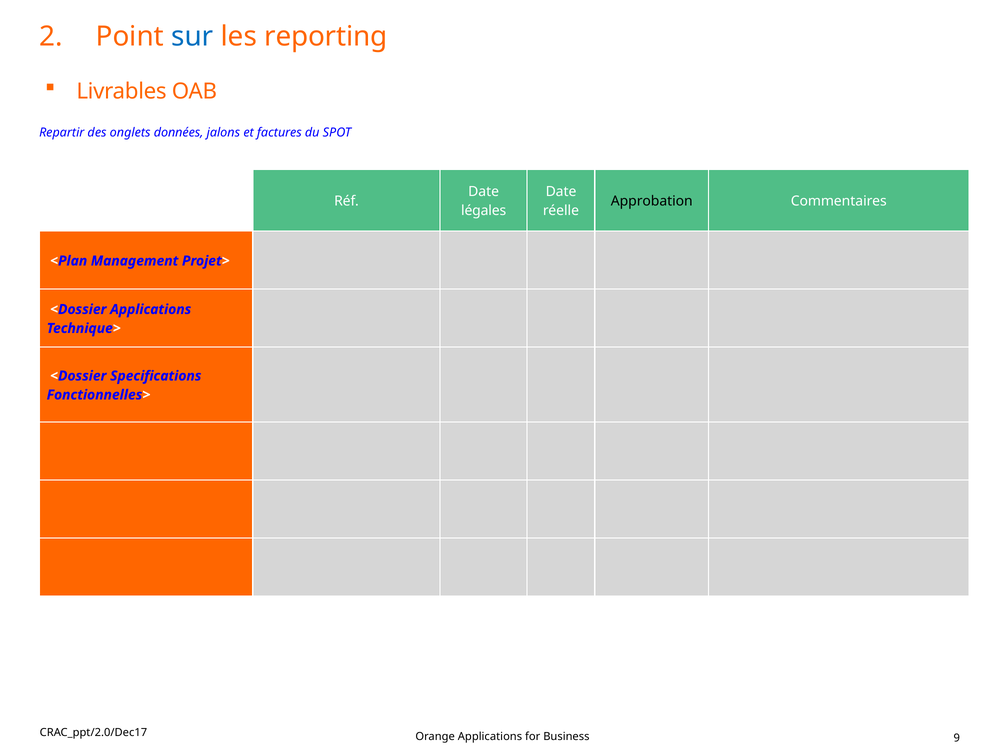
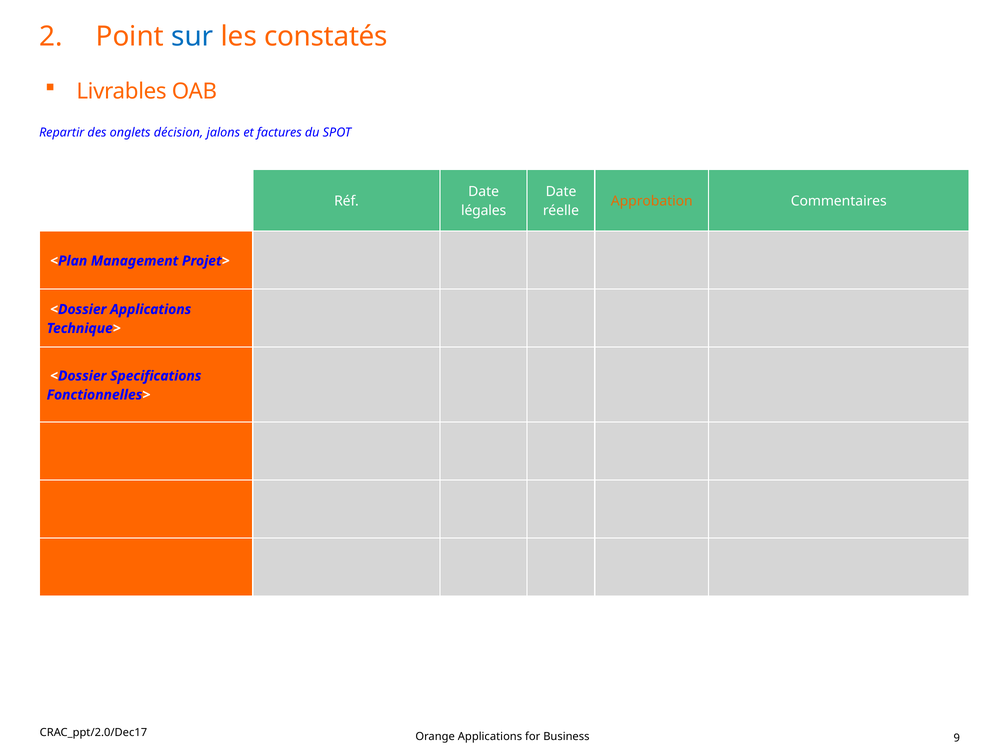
reporting: reporting -> constatés (326, 36)
données: données -> décision (179, 133)
Approbation colour: black -> orange (652, 201)
